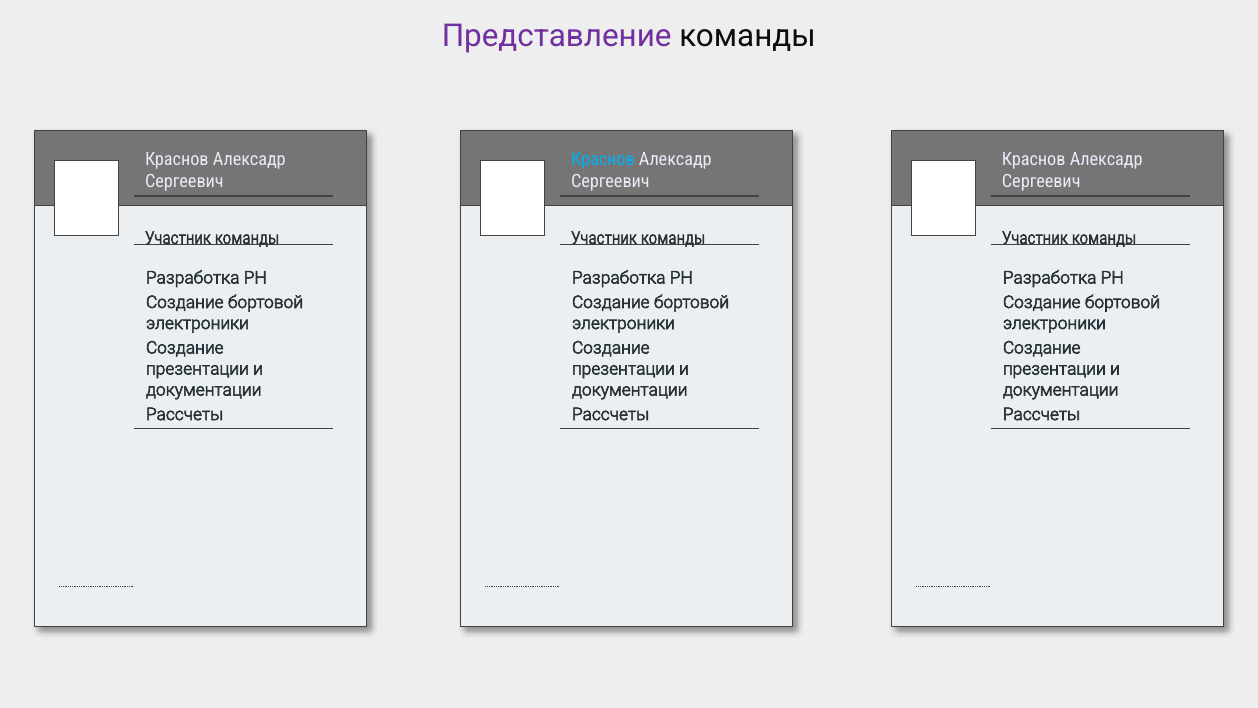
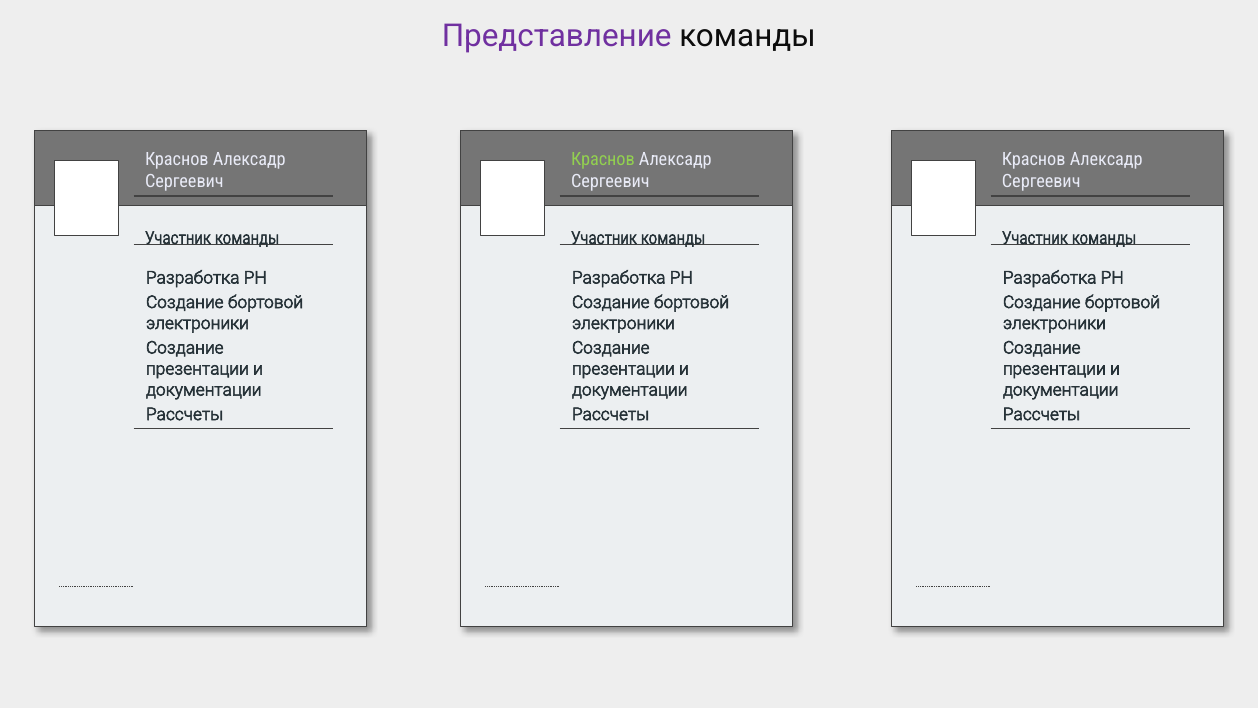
Краснов colour: light blue -> light green (603, 159)
